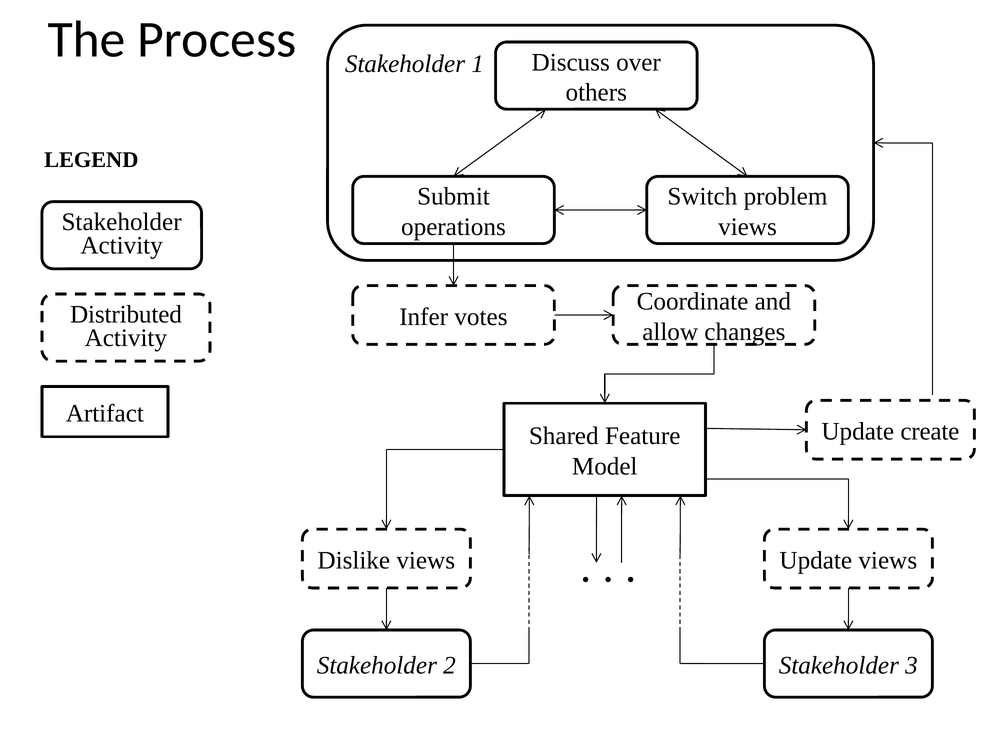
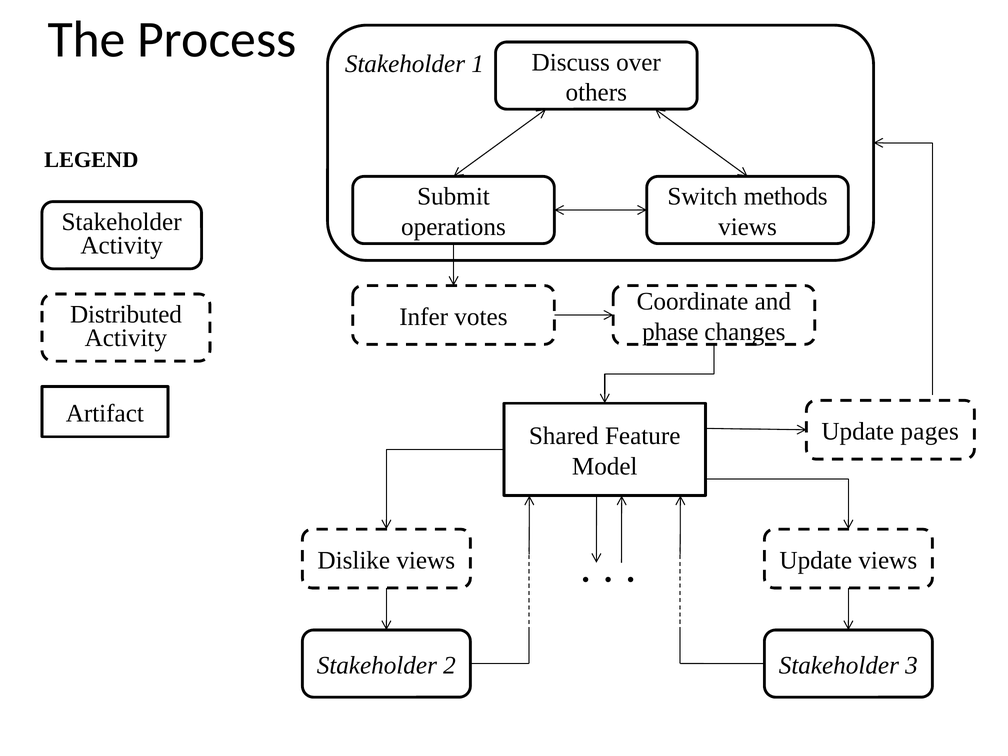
problem: problem -> methods (786, 197)
allow: allow -> phase (670, 332)
create: create -> pages (930, 431)
